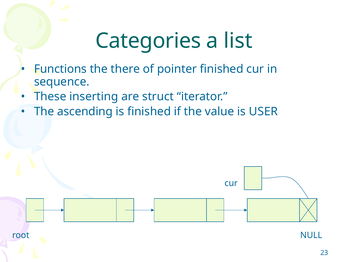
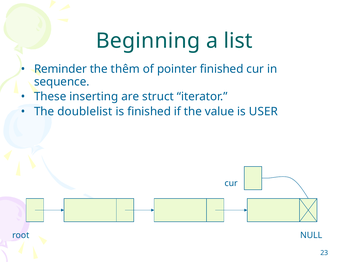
Categories: Categories -> Beginning (148, 41)
Functions: Functions -> Reminder (60, 69)
there: there -> thêm (125, 69)
ascending: ascending -> doublelist (85, 111)
